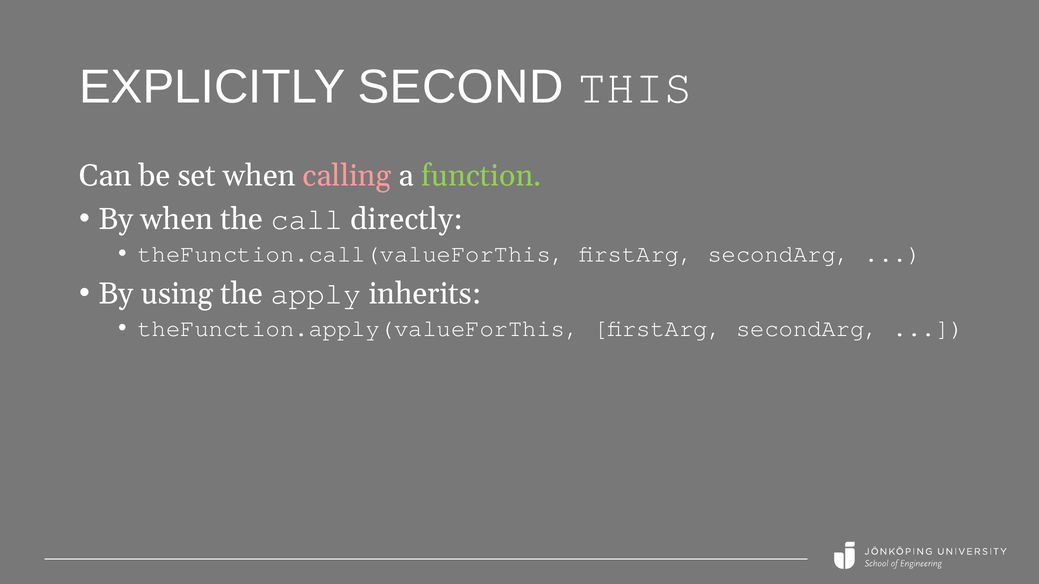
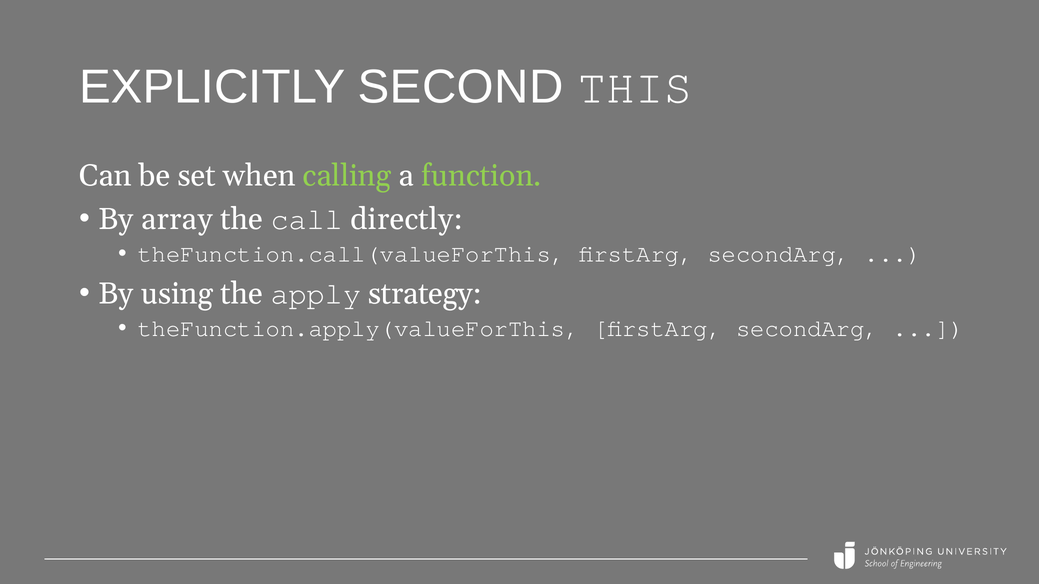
calling colour: pink -> light green (347, 176)
By when: when -> array (177, 219)
inherits: inherits -> strategy (425, 294)
